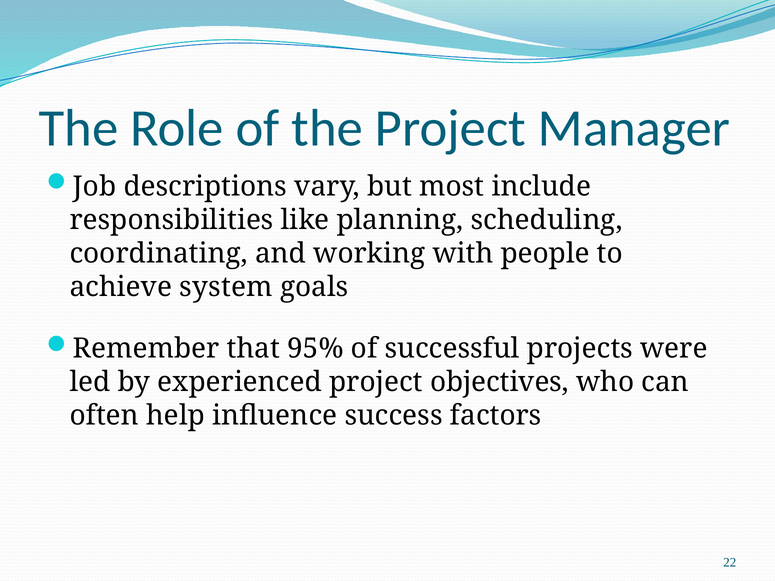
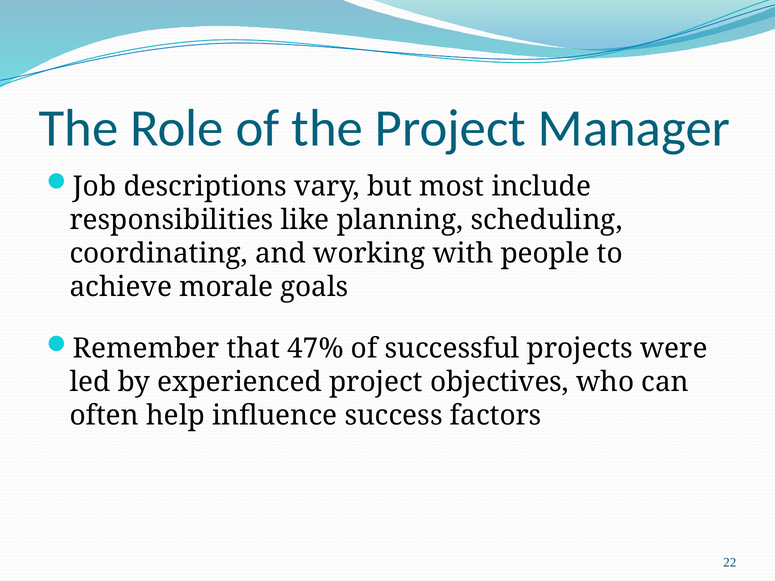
system: system -> morale (226, 287)
95%: 95% -> 47% (315, 349)
